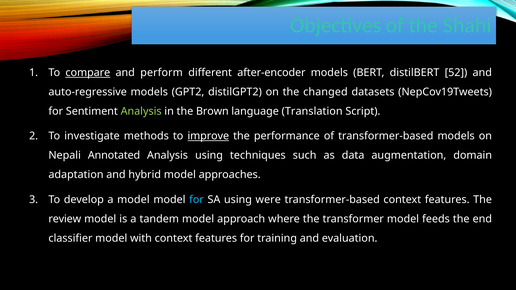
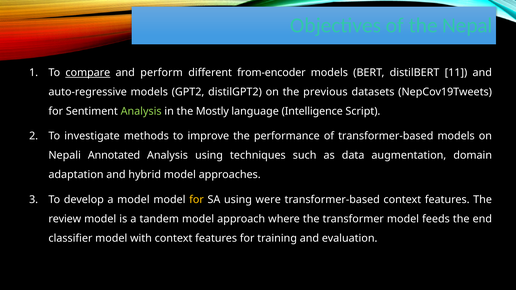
Shahi: Shahi -> Nepal (467, 25)
after-encoder: after-encoder -> from-encoder (271, 73)
52: 52 -> 11 (456, 73)
changed: changed -> previous (325, 92)
Brown: Brown -> Mostly (212, 111)
Translation: Translation -> Intelligence (312, 111)
improve underline: present -> none (208, 136)
for colour: light blue -> yellow (197, 200)
